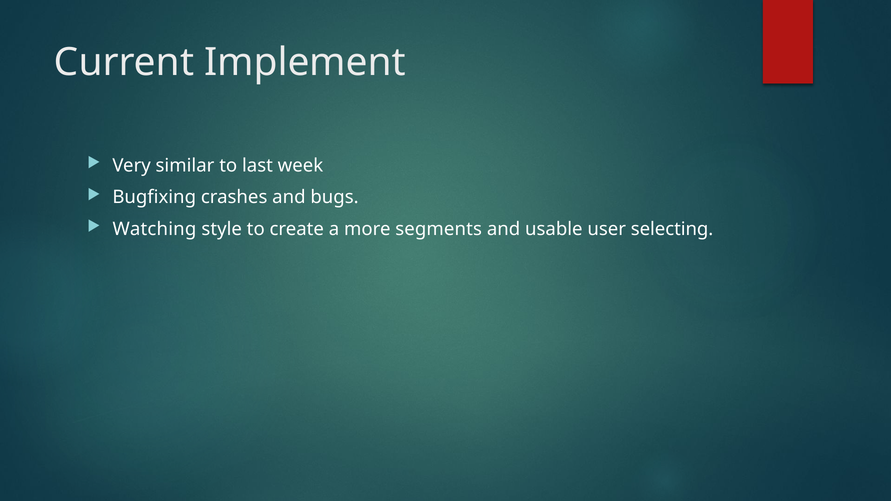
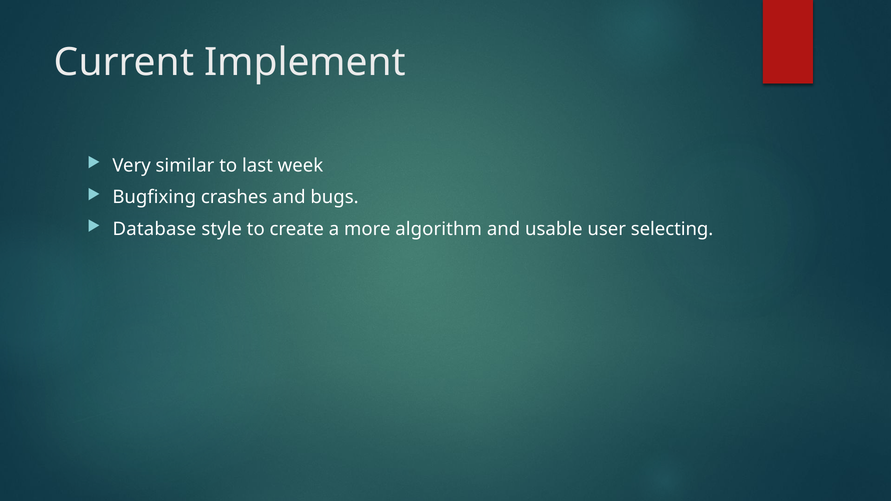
Watching: Watching -> Database (154, 229)
segments: segments -> algorithm (439, 229)
